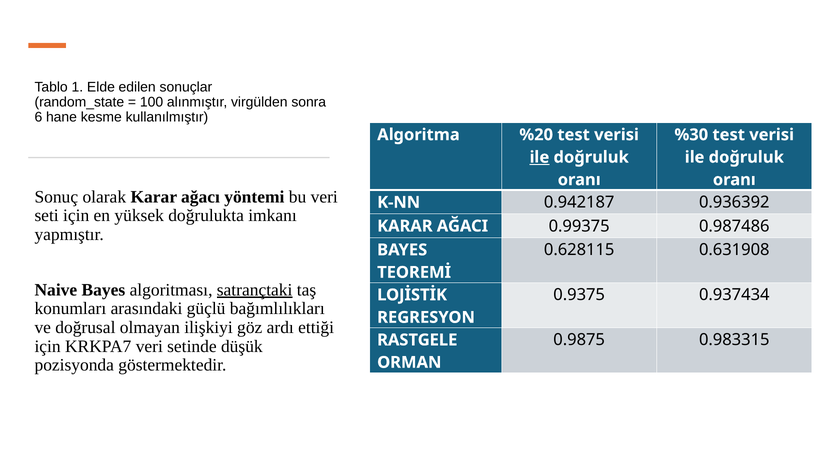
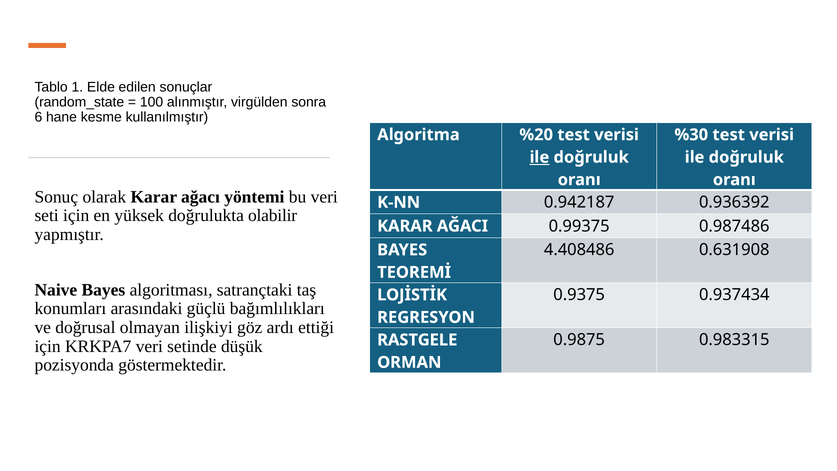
imkanı: imkanı -> olabilir (273, 216)
0.628115: 0.628115 -> 4.408486 (579, 250)
satrançtaki underline: present -> none (255, 290)
